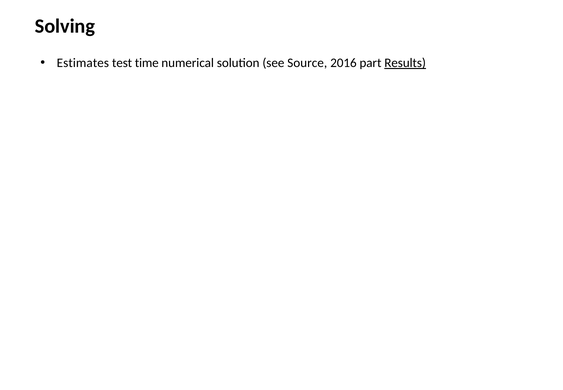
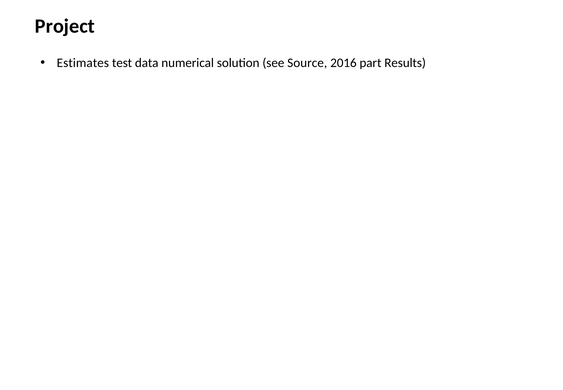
Solving: Solving -> Project (65, 26)
time: time -> data (147, 63)
Results underline: present -> none (405, 63)
